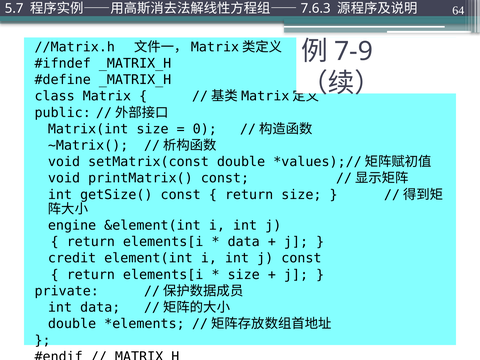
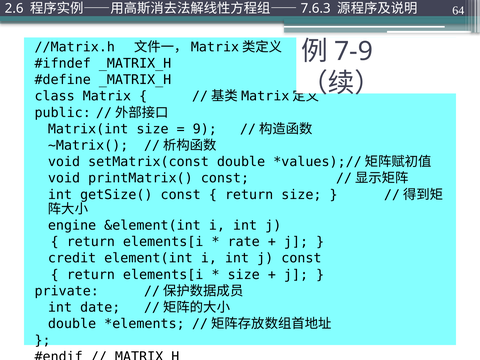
5.7: 5.7 -> 2.6 (14, 8)
0: 0 -> 9 (205, 129)
data: data -> rate (244, 242)
int data: data -> date (100, 307)
